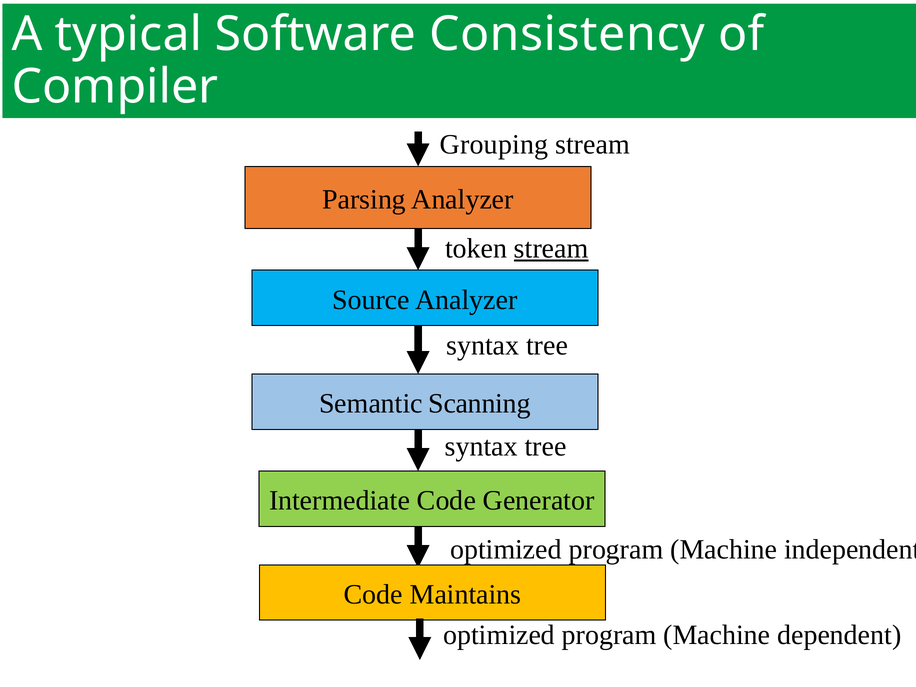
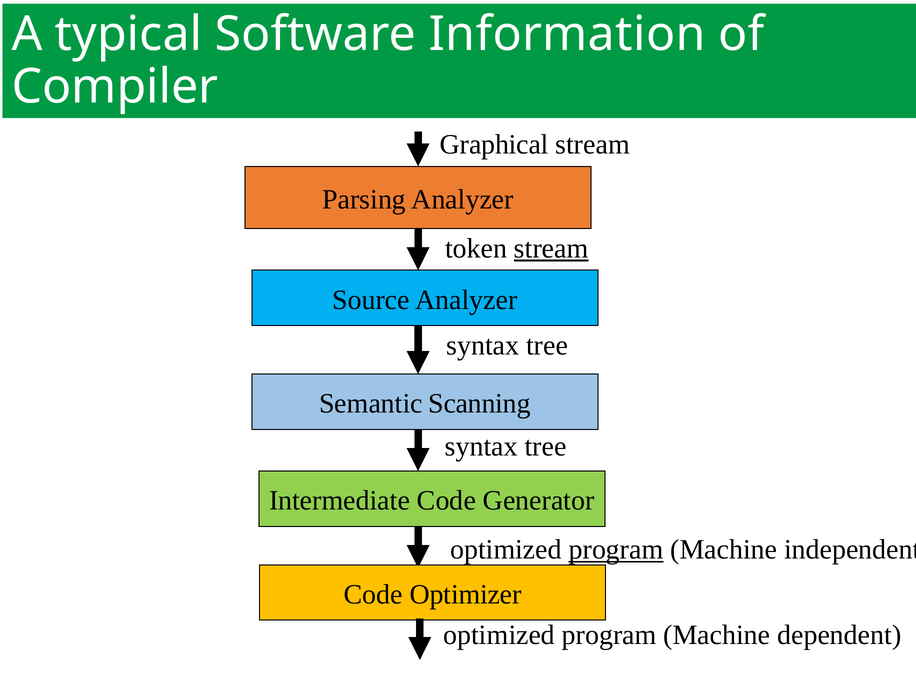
Consistency: Consistency -> Information (567, 34)
Grouping: Grouping -> Graphical (494, 145)
program underline: none -> present (616, 550)
Maintains: Maintains -> Optimizer (466, 594)
